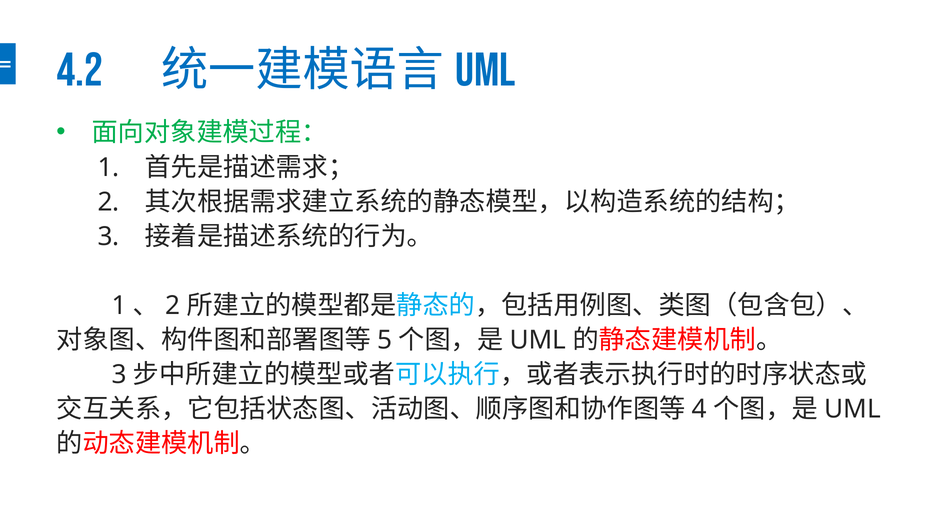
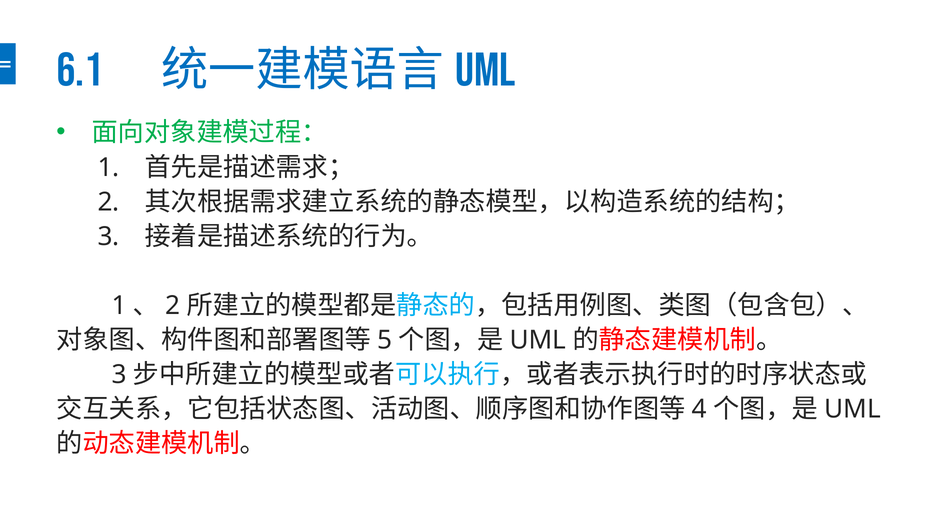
4.2: 4.2 -> 6.1 (80, 70)
